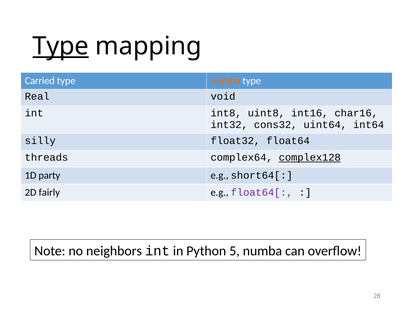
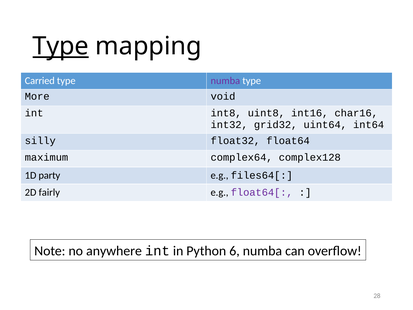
numba colour: orange -> purple (225, 81)
Real: Real -> More (37, 96)
cons32: cons32 -> grid32 (276, 125)
threads: threads -> maximum (46, 157)
complex128 underline: present -> none (310, 157)
short64[: short64[ -> files64[ (262, 175)
neighbors: neighbors -> anywhere (114, 251)
5: 5 -> 6 (235, 251)
